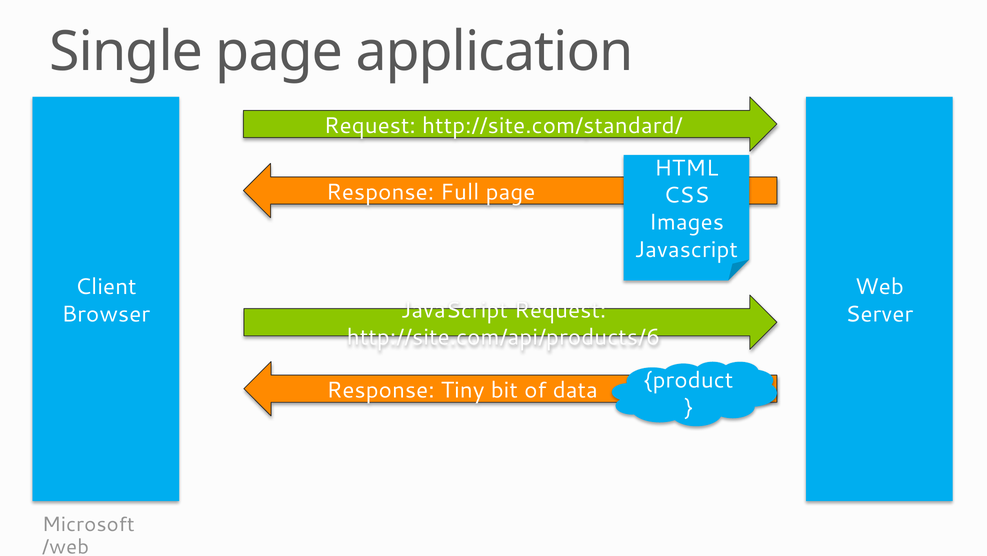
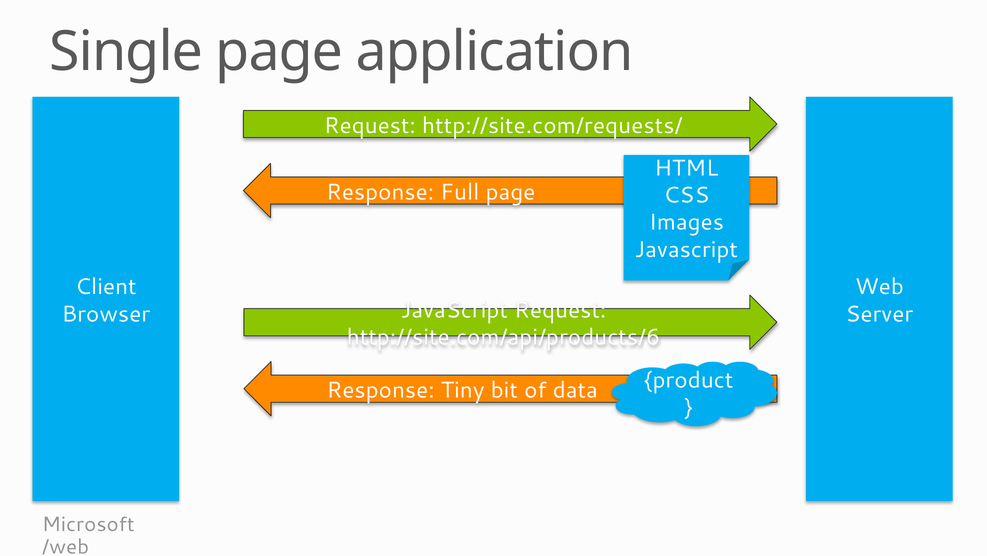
http://site.com/standard/: http://site.com/standard/ -> http://site.com/requests/ (552, 125)
